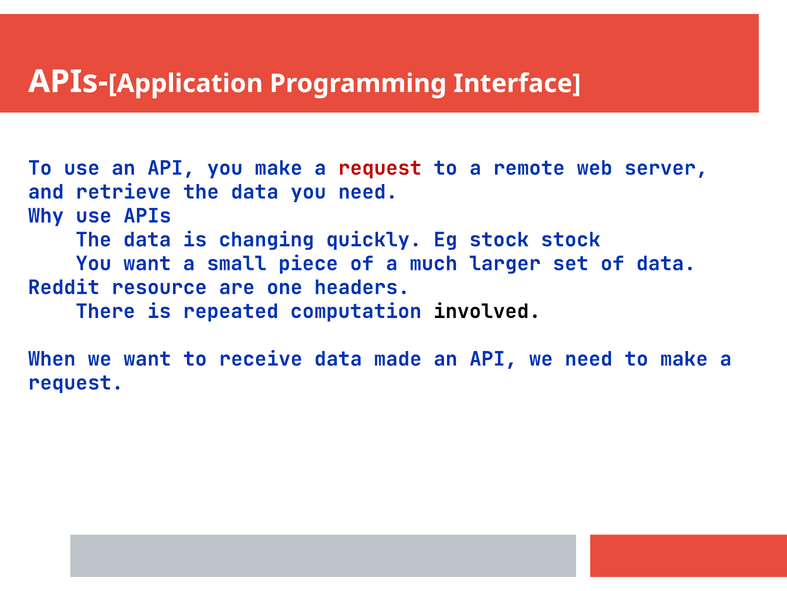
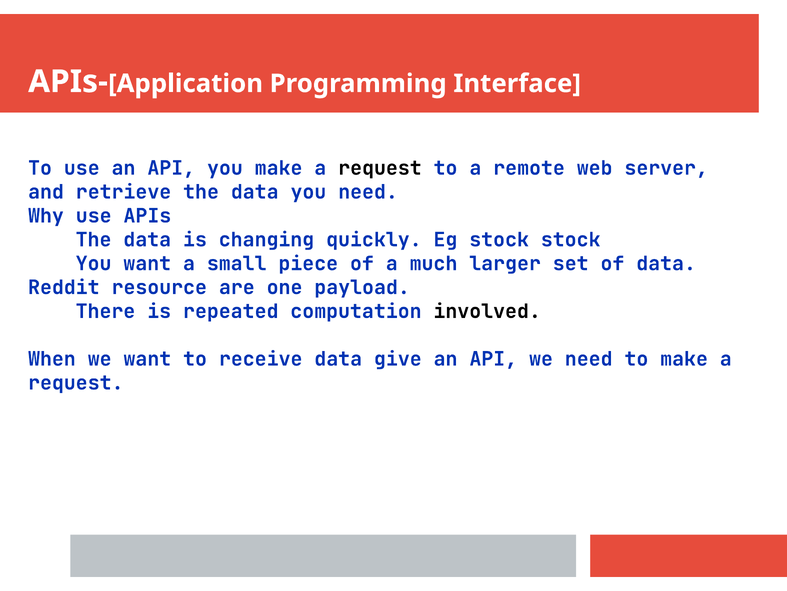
request colour: red -> black (380, 168)
headers: headers -> payload (362, 287)
made: made -> give (398, 359)
